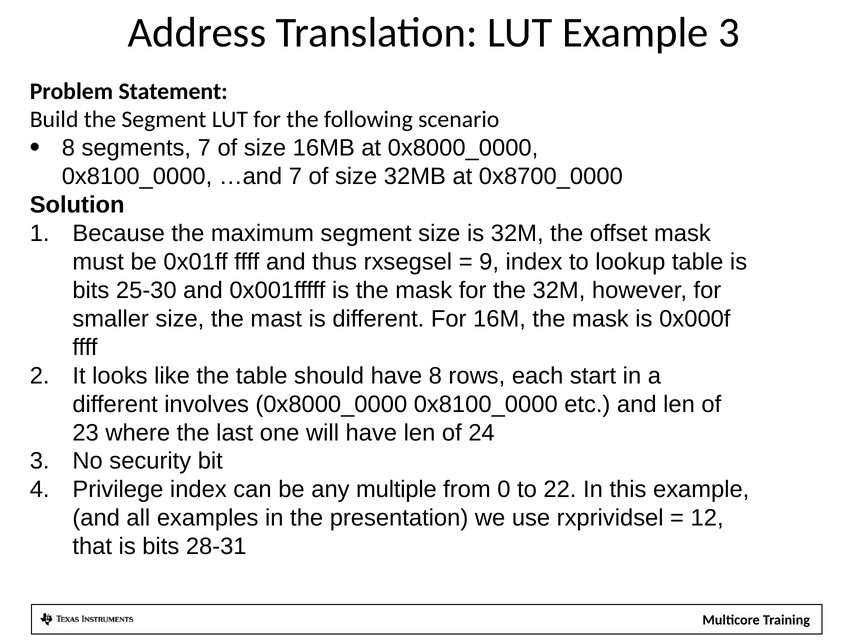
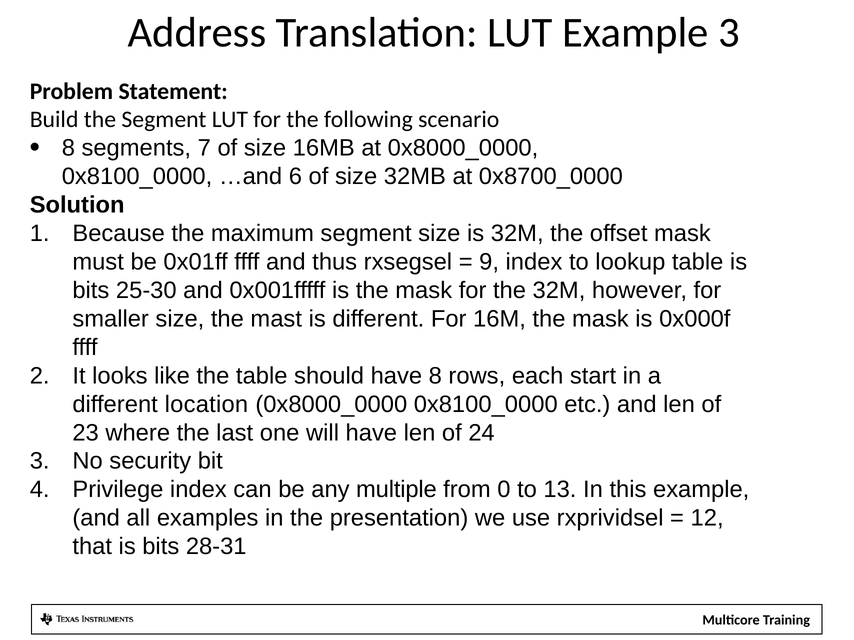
…and 7: 7 -> 6 (295, 177)
involves: involves -> location (206, 405)
22: 22 -> 13 (560, 490)
